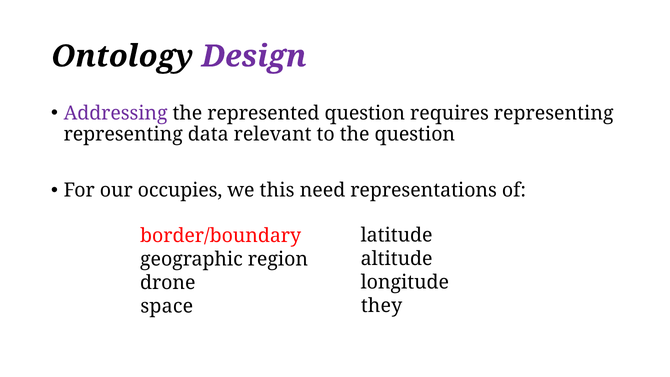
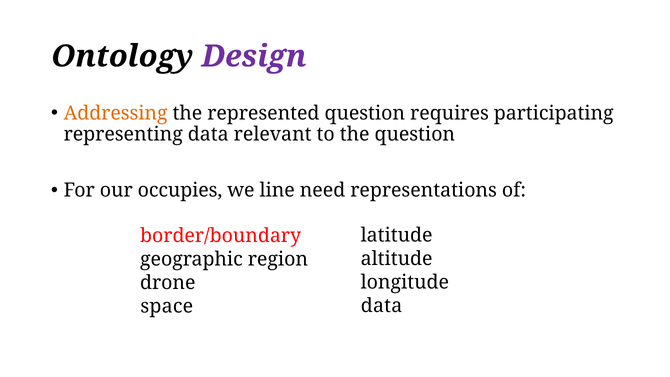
Addressing colour: purple -> orange (116, 113)
requires representing: representing -> participating (554, 113)
this: this -> line (277, 190)
they: they -> data (382, 306)
